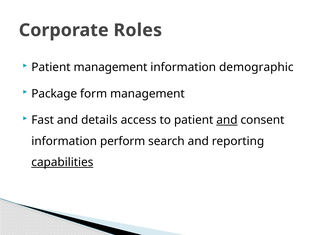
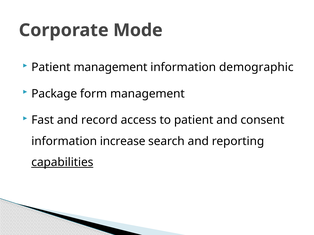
Roles: Roles -> Mode (138, 30)
details: details -> record (99, 120)
and underline: present -> none (227, 120)
perform: perform -> increase (123, 141)
